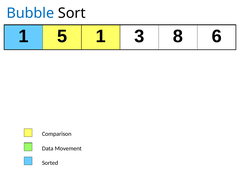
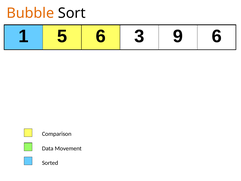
Bubble colour: blue -> orange (30, 13)
5 1: 1 -> 6 (101, 36)
8: 8 -> 9 (178, 36)
